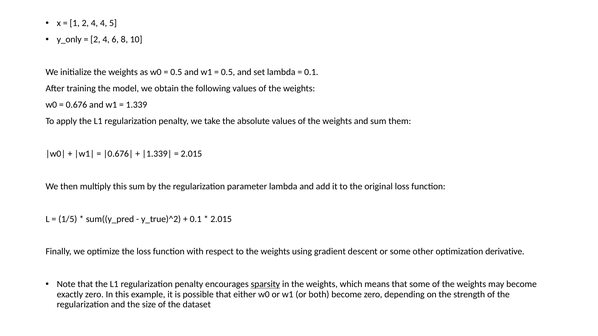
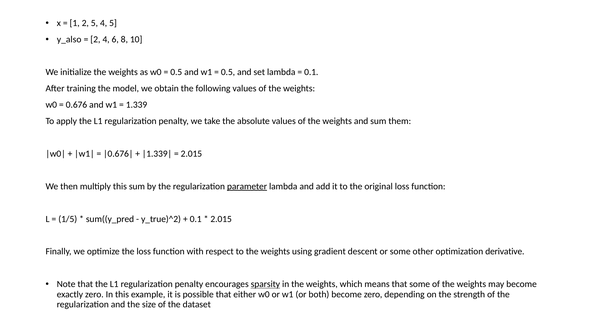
1 2 4: 4 -> 5 (94, 23)
y_only: y_only -> y_also (69, 40)
parameter underline: none -> present (247, 187)
